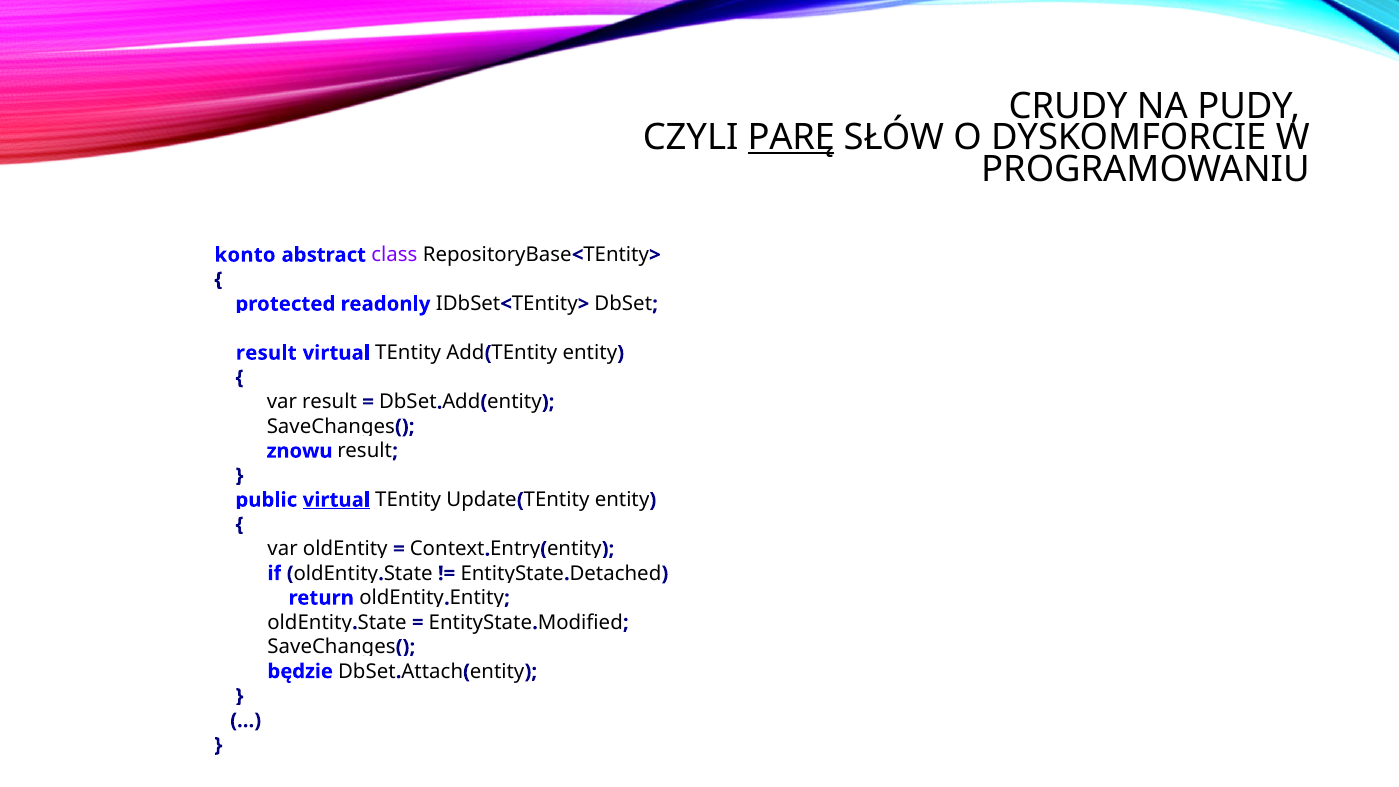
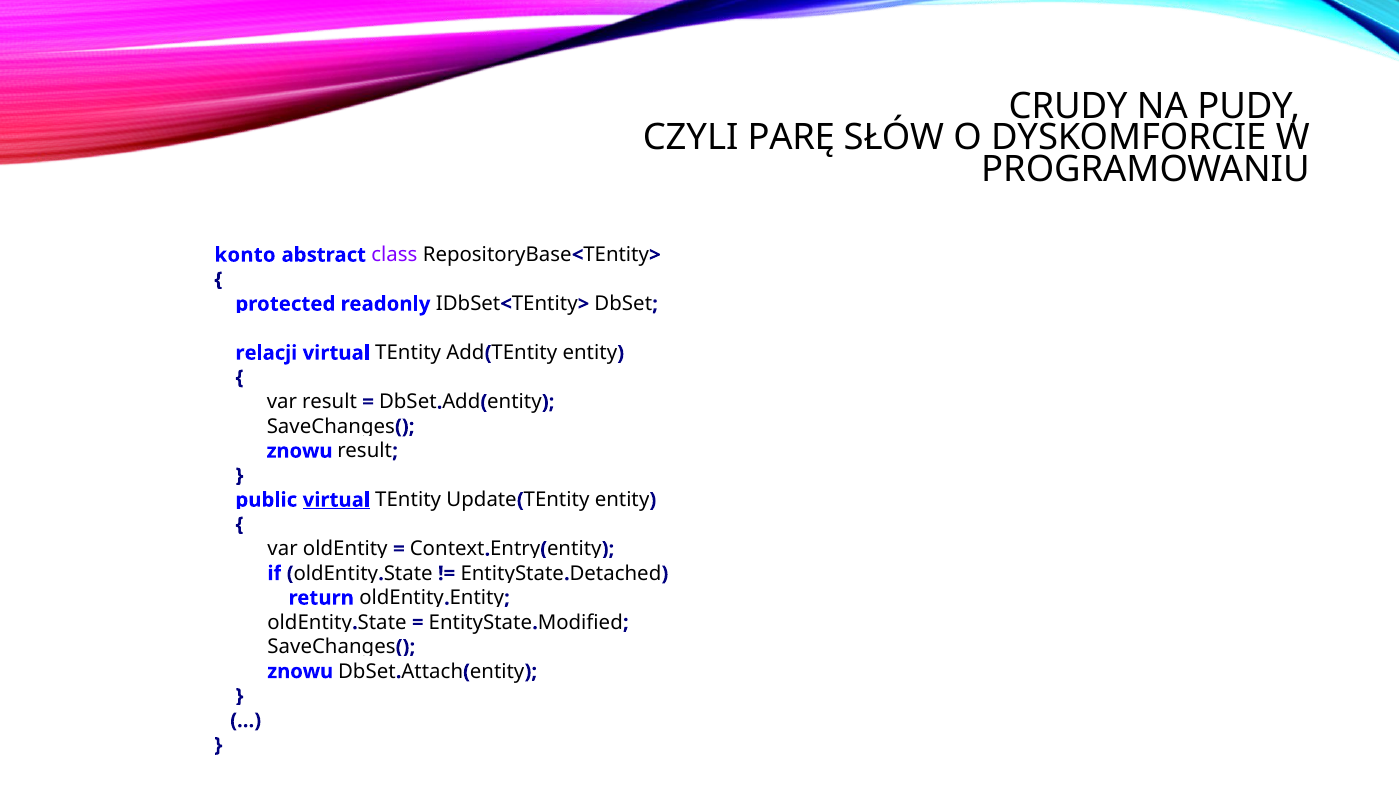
PARĘ underline: present -> none (791, 138)
result: result -> relacji (266, 353)
będzie: będzie -> znowu (300, 671)
